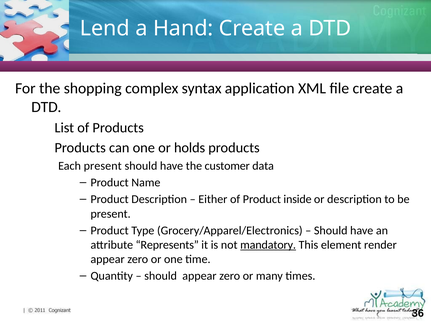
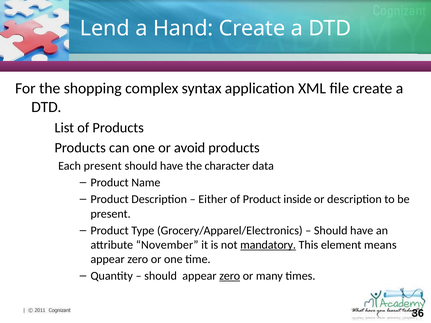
holds: holds -> avoid (190, 148)
customer: customer -> character (227, 166)
Represents: Represents -> November (167, 245)
render: render -> means (380, 245)
zero underline: none -> present (230, 276)
